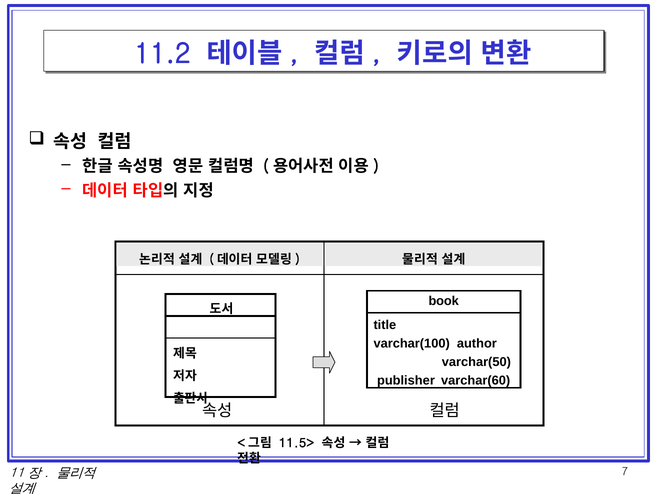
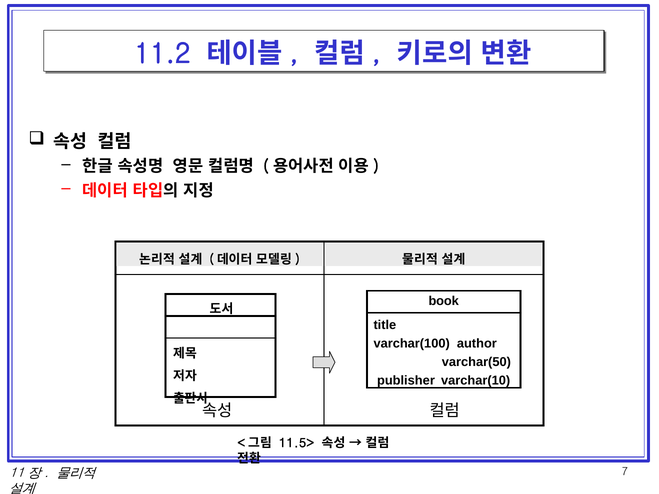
varchar(60: varchar(60 -> varchar(10 (476, 381)
